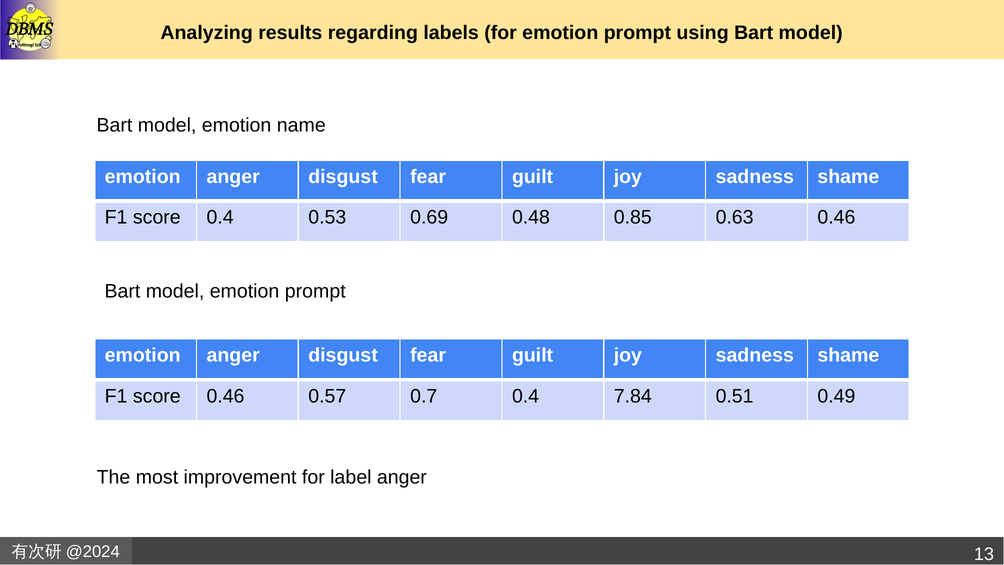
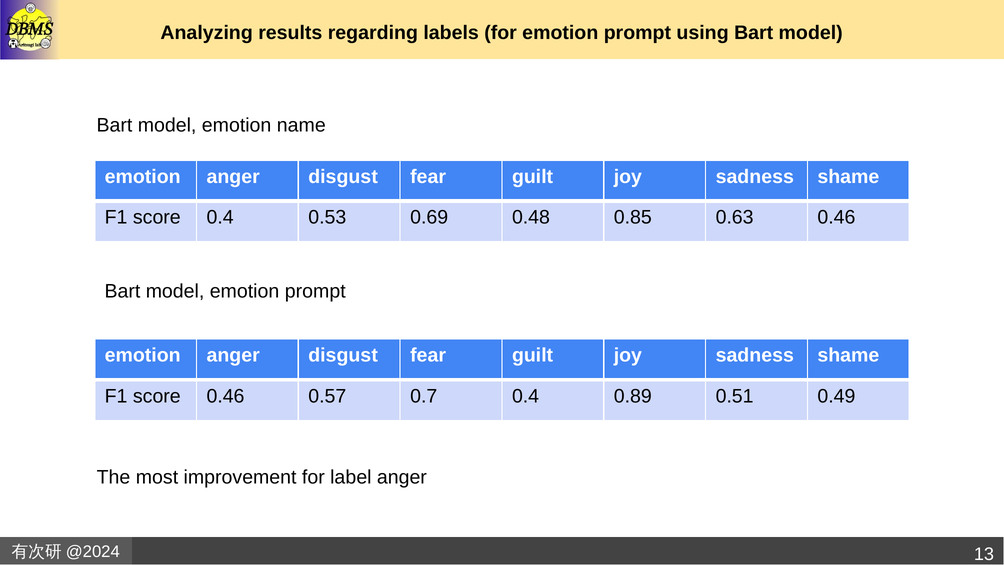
7.84: 7.84 -> 0.89 (633, 396)
